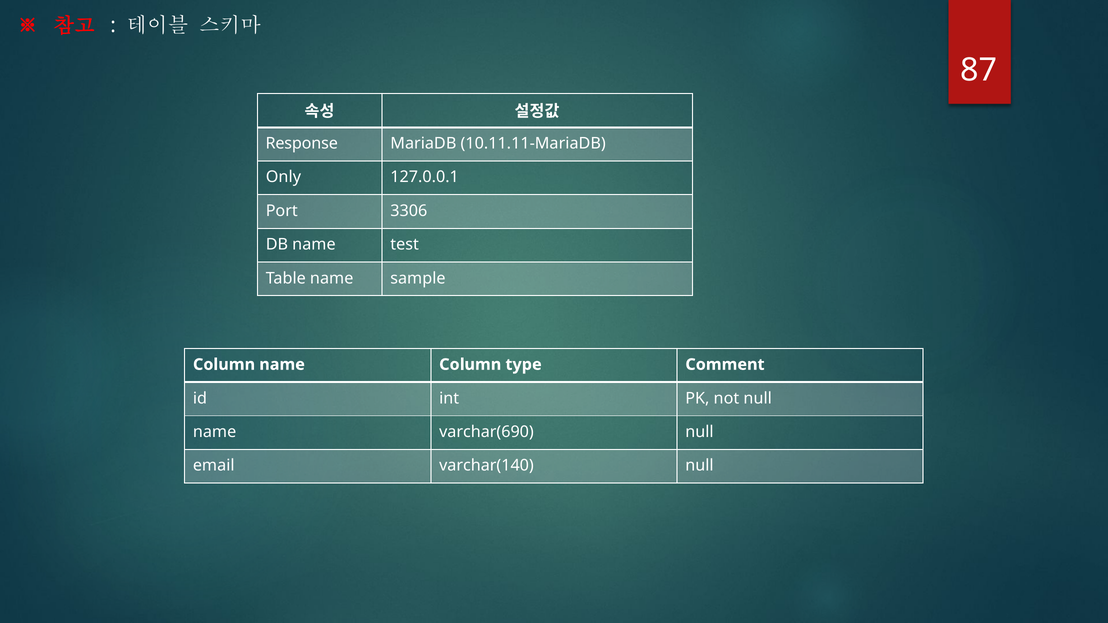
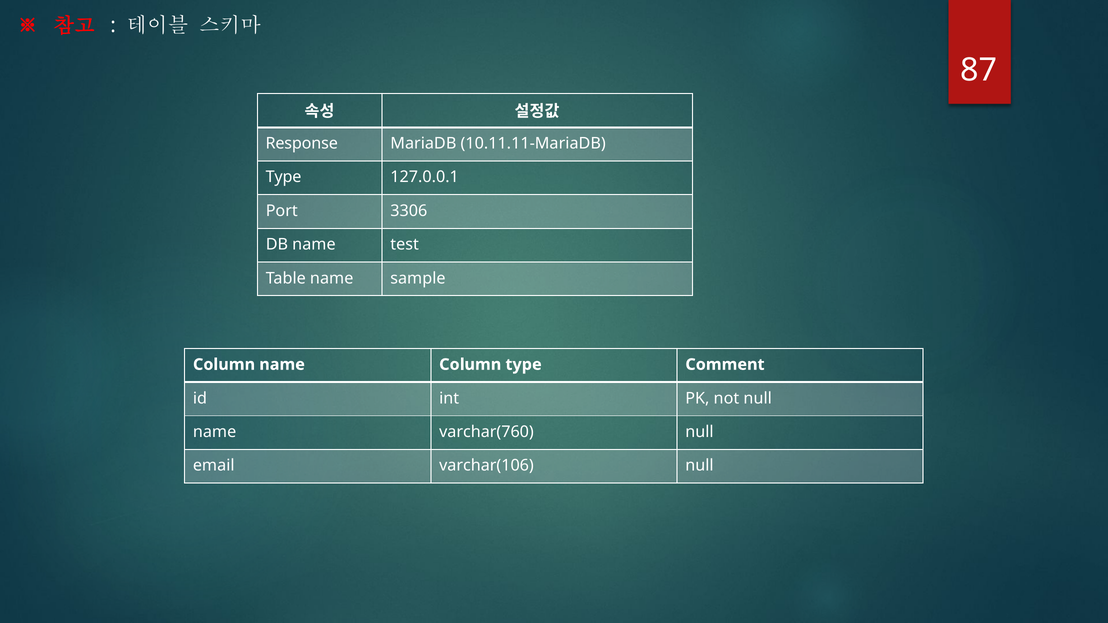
Only: Only -> Type (284, 177)
varchar(690: varchar(690 -> varchar(760 (486, 432)
varchar(140: varchar(140 -> varchar(106 (486, 466)
